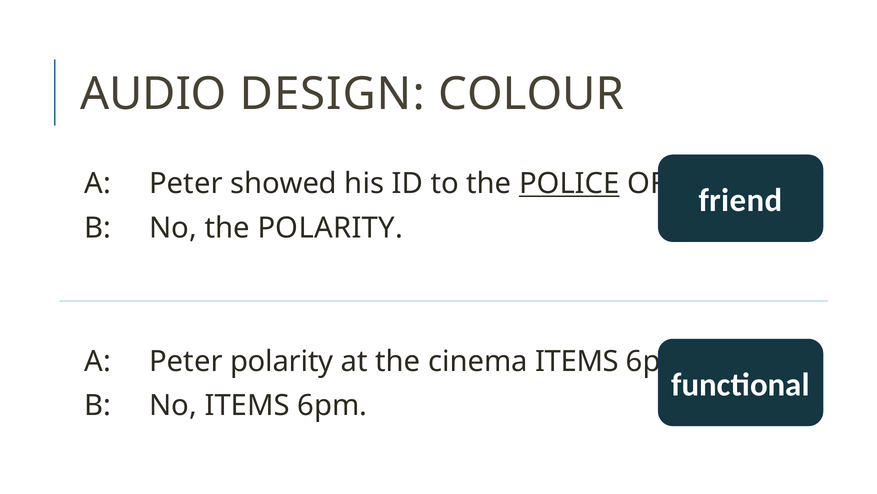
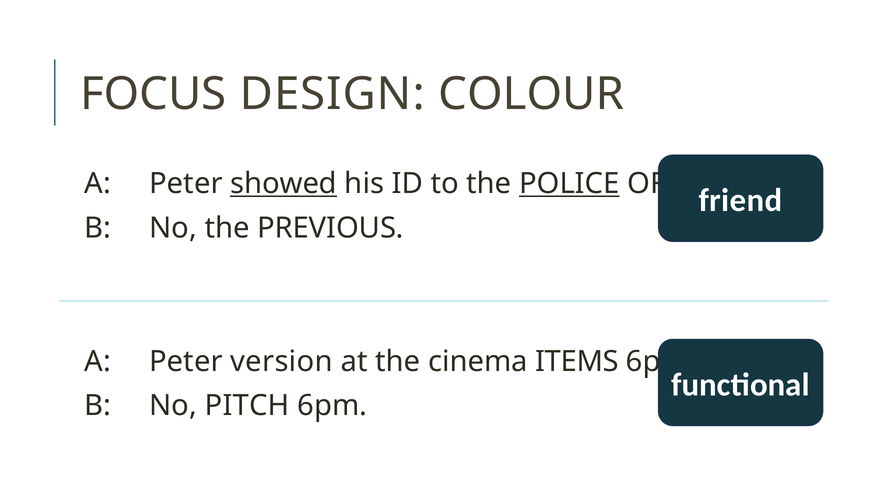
AUDIO: AUDIO -> FOCUS (153, 94)
showed underline: none -> present (284, 183)
the POLARITY: POLARITY -> PREVIOUS (331, 228)
Peter polarity: polarity -> version (281, 361)
No ITEMS: ITEMS -> PITCH (247, 405)
